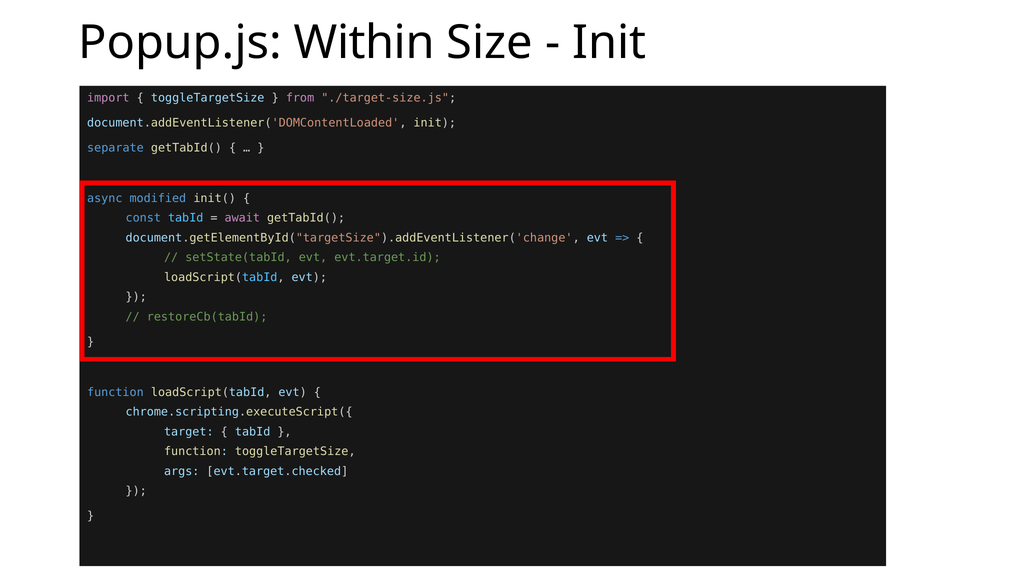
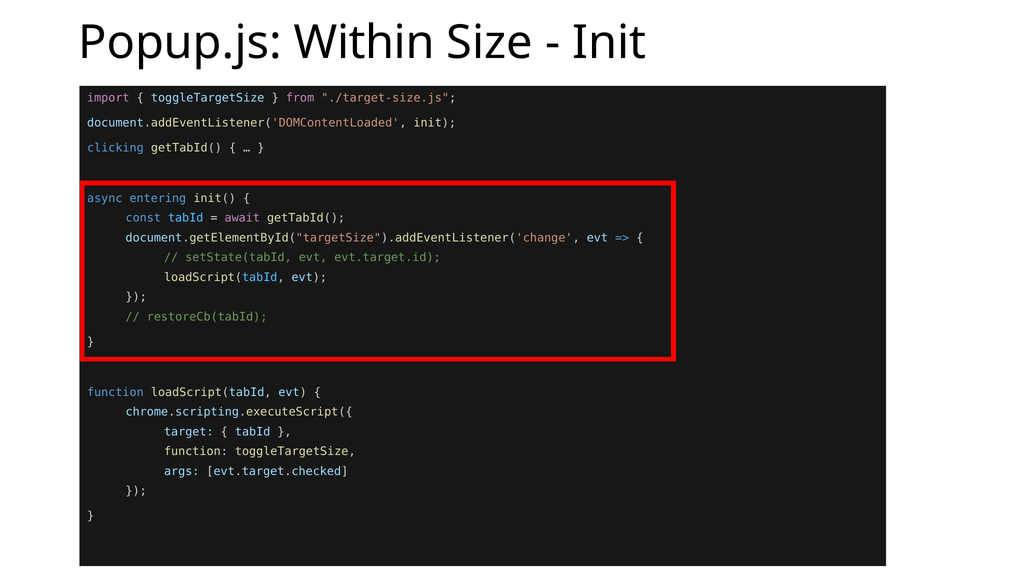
separate: separate -> clicking (115, 148)
modified: modified -> entering (158, 198)
